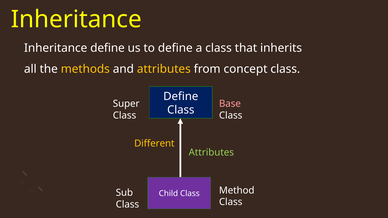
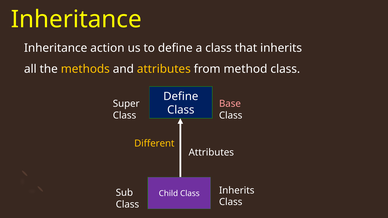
Inheritance define: define -> action (107, 48)
concept: concept -> method (245, 69)
Attributes colour: light green -> white (211, 153)
Method: Method -> Inherits (237, 191)
